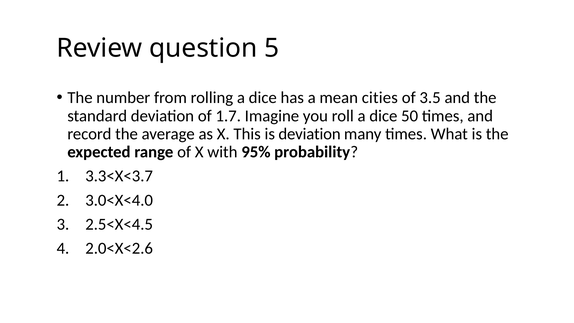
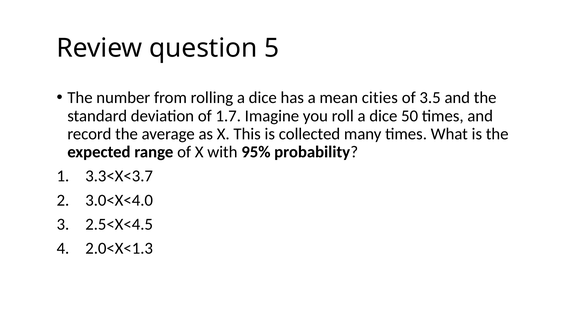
is deviation: deviation -> collected (309, 134)
2.0<X<2.6: 2.0<X<2.6 -> 2.0<X<1.3 (119, 248)
